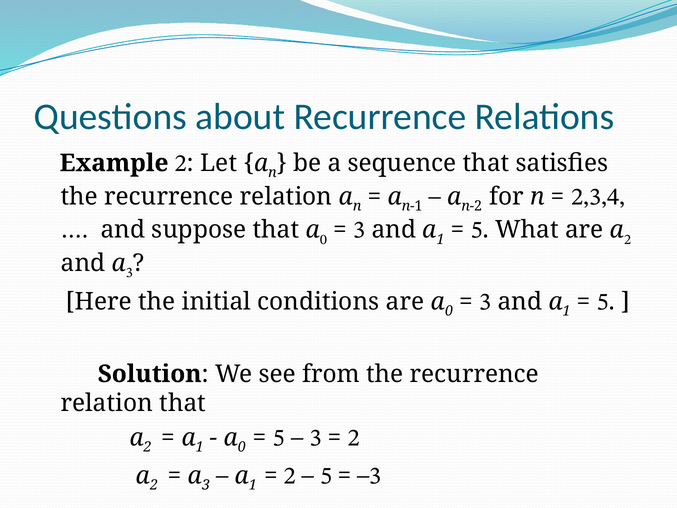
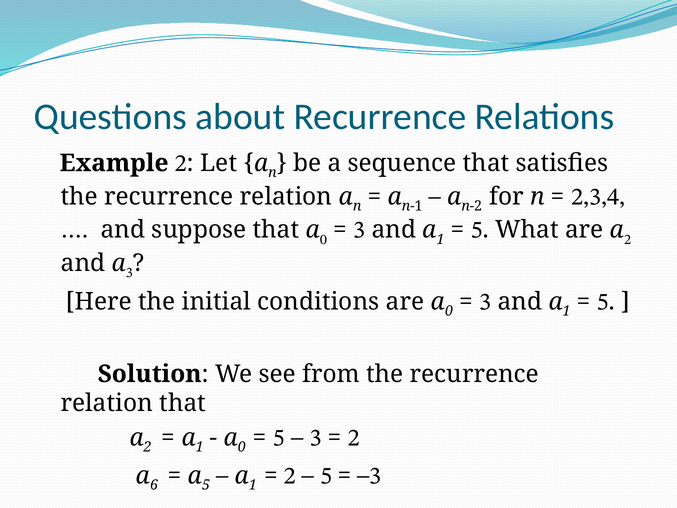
2: 2 -> 6 (154, 485)
3: 3 -> 5 (206, 485)
